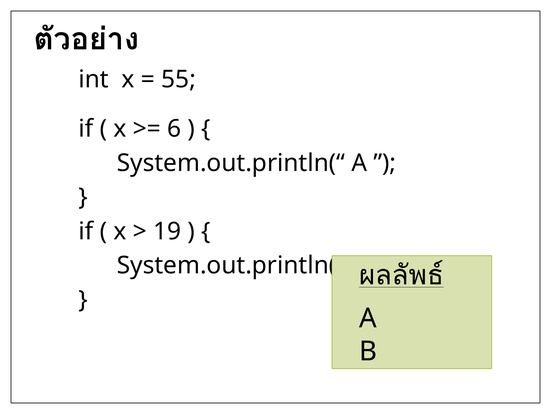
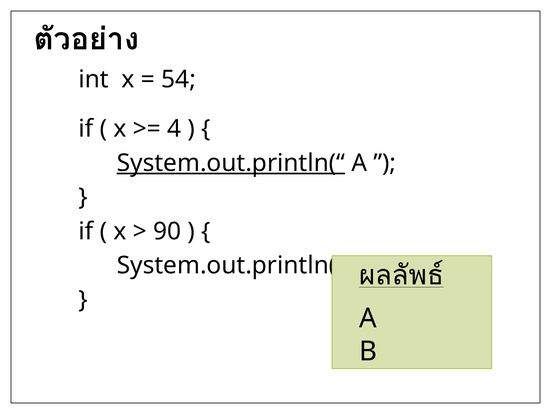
55: 55 -> 54 (179, 79)
6: 6 -> 4 (174, 128)
System.out.println(“ underline: none -> present (231, 163)
19: 19 -> 90 (167, 231)
